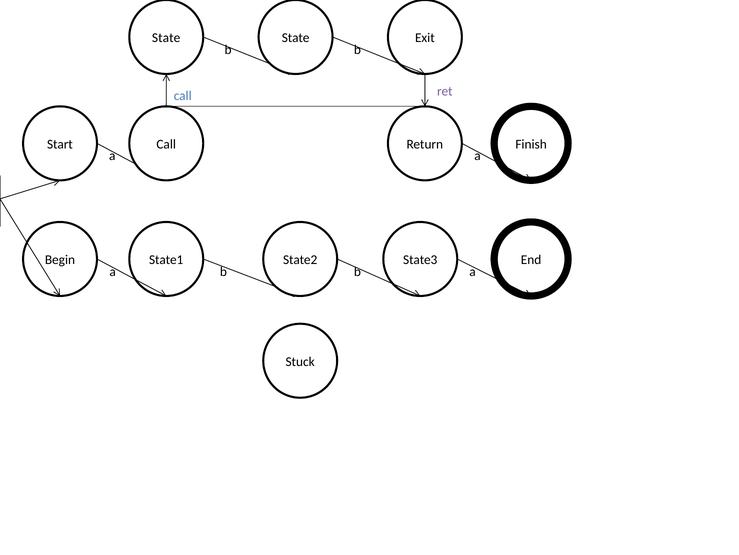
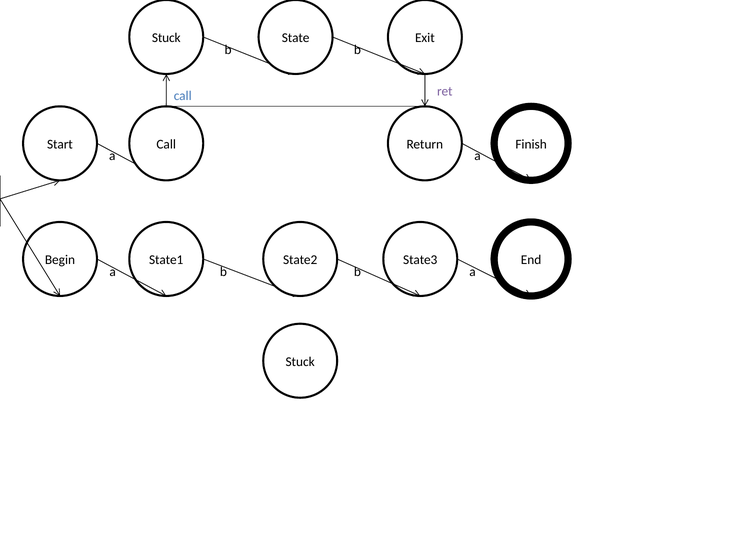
State: State -> Stuck (166, 38)
